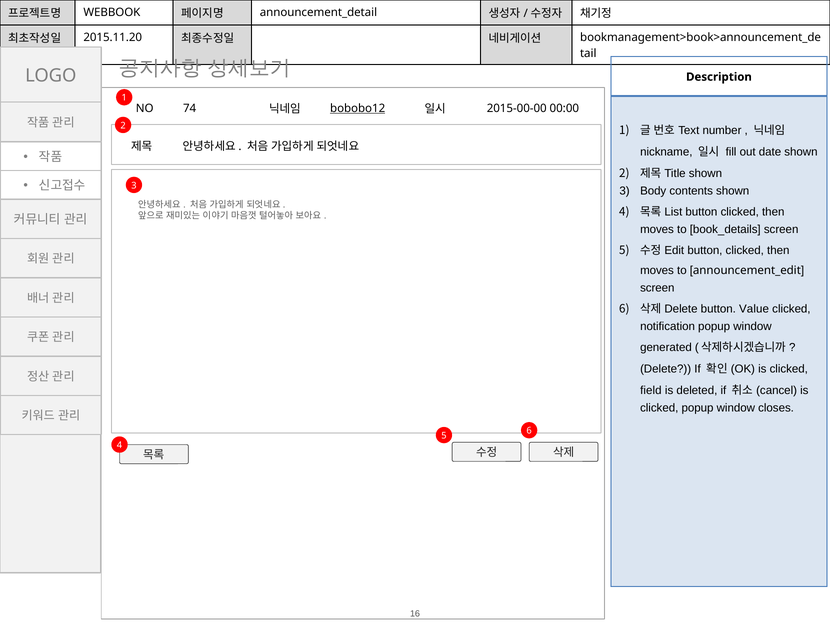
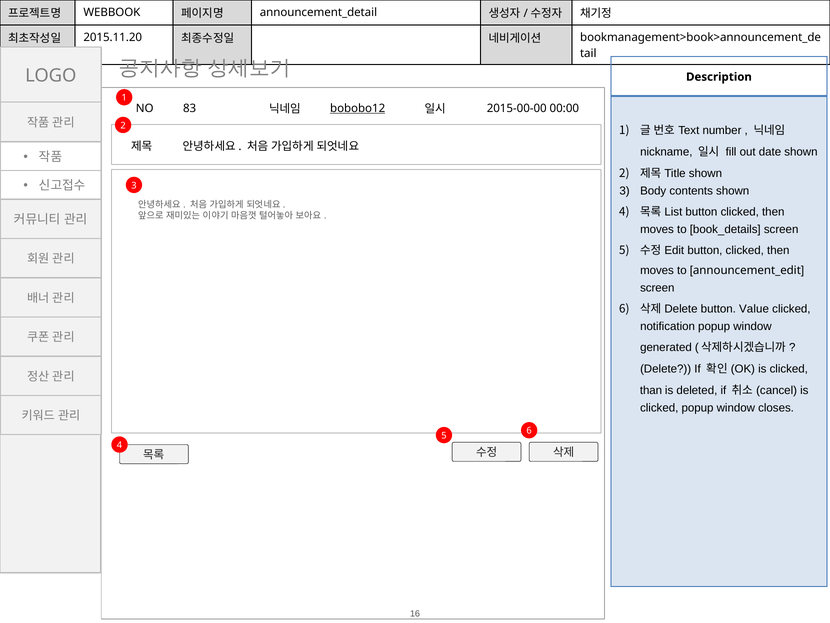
74: 74 -> 83 (190, 108)
field: field -> than (651, 390)
